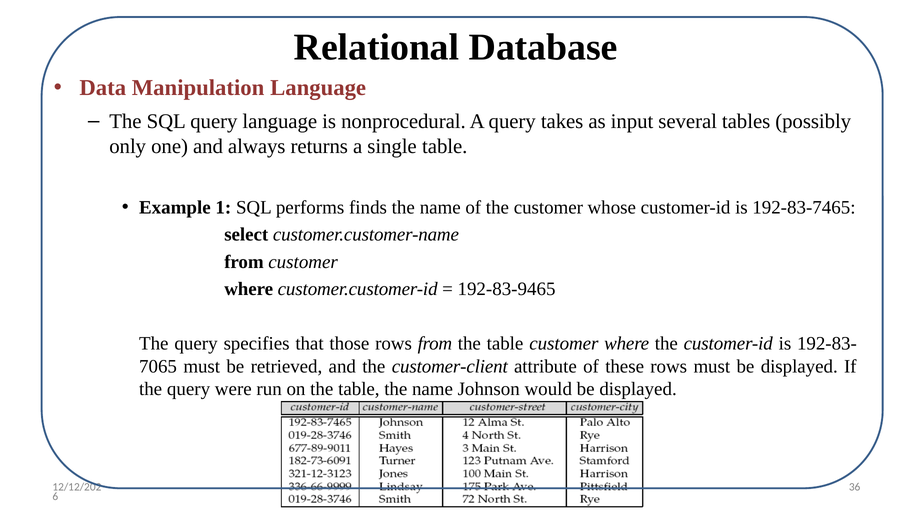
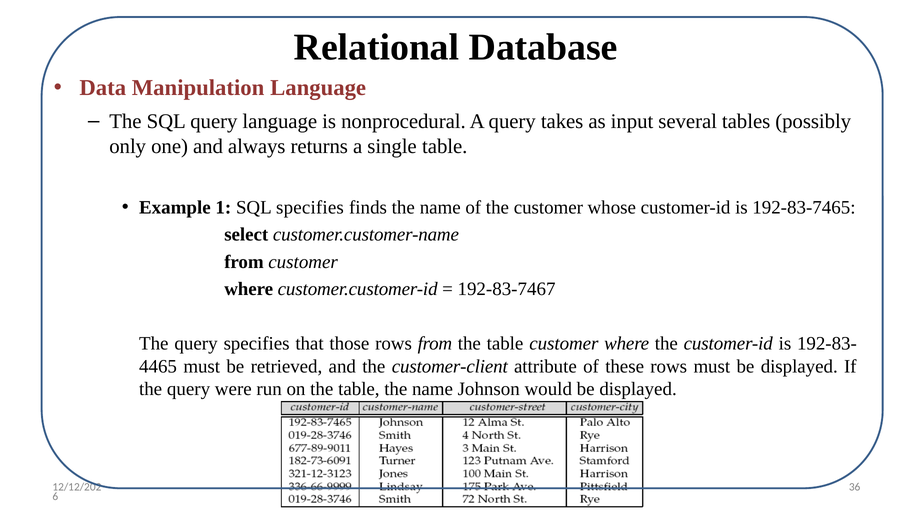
SQL performs: performs -> specifies (310, 207)
192-83-9465: 192-83-9465 -> 192-83-7467 (507, 289)
7065: 7065 -> 4465 (158, 367)
